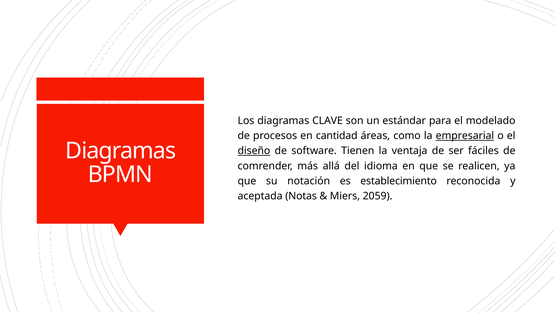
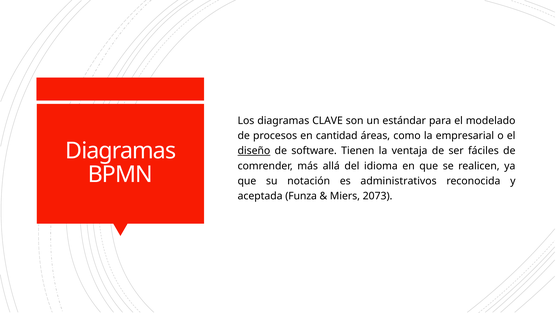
empresarial underline: present -> none (465, 136)
establecimiento: establecimiento -> administrativos (399, 181)
Notas: Notas -> Funza (301, 196)
2059: 2059 -> 2073 (378, 196)
